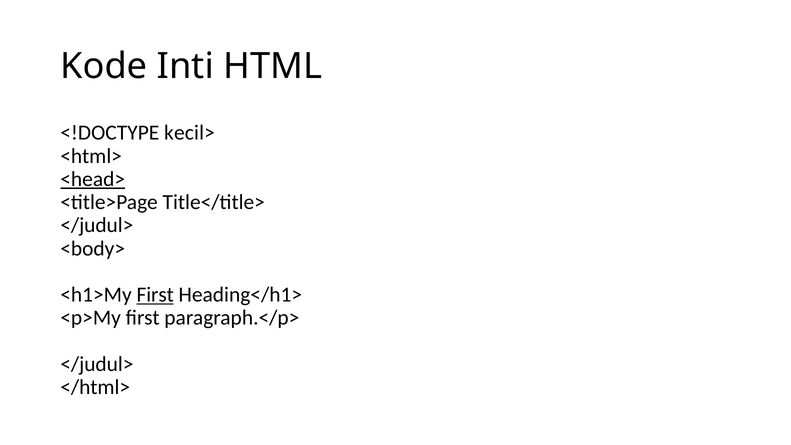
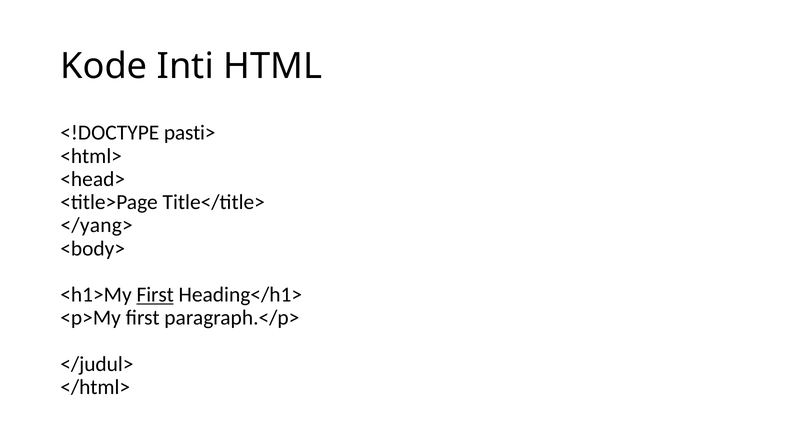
kecil>: kecil> -> pasti> (190, 133)
<head> underline: present -> none (93, 179)
</judul>: </judul> -> </yang> (97, 225)
